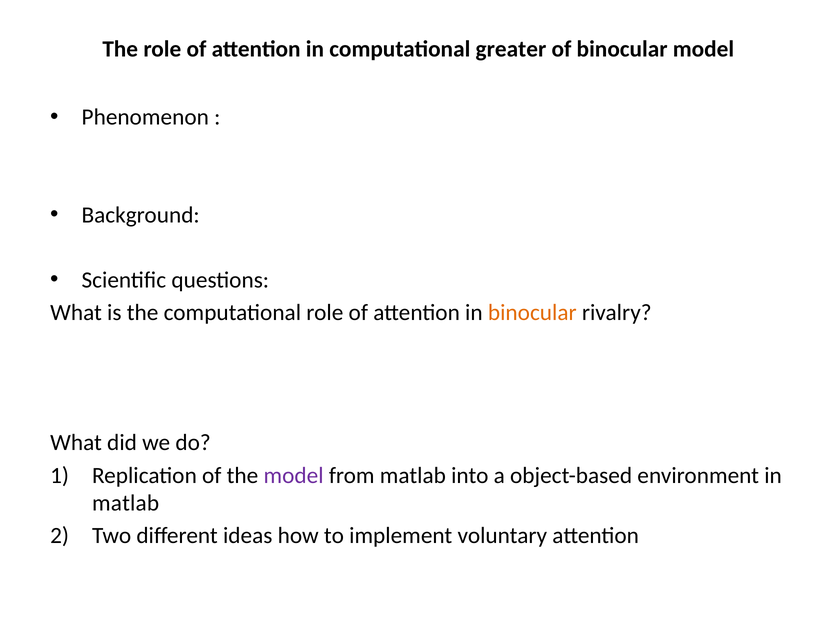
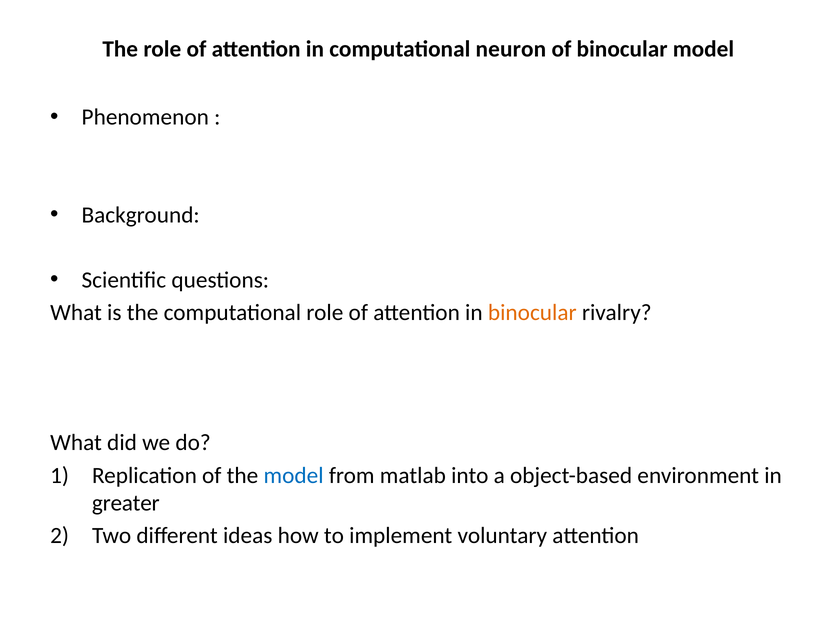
greater: greater -> neuron (511, 49)
model colour: purple -> blue (294, 476)
matlab: matlab -> greater (126, 504)
